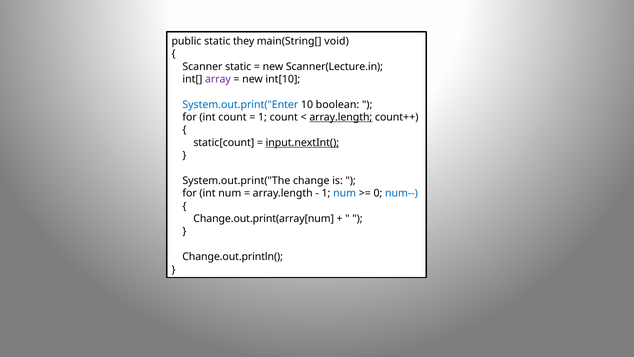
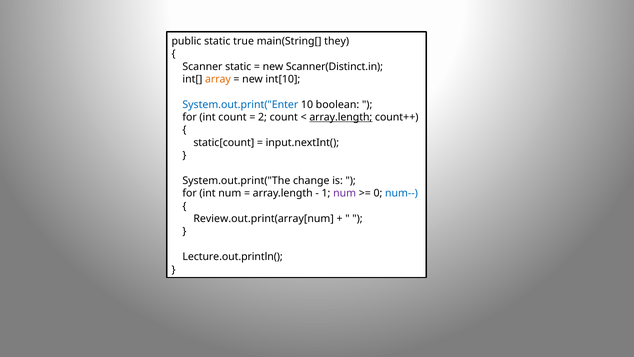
they: they -> true (244, 41)
void: void -> they (337, 41)
Scanner(Lecture.in: Scanner(Lecture.in -> Scanner(Distinct.in (334, 66)
array colour: purple -> orange (218, 79)
1: 1 -> 2 (263, 117)
input.nextInt( underline: present -> none (302, 142)
num colour: blue -> purple (345, 193)
Change.out.print(array[num: Change.out.print(array[num -> Review.out.print(array[num (264, 219)
Change.out.println(: Change.out.println( -> Lecture.out.println( (233, 257)
